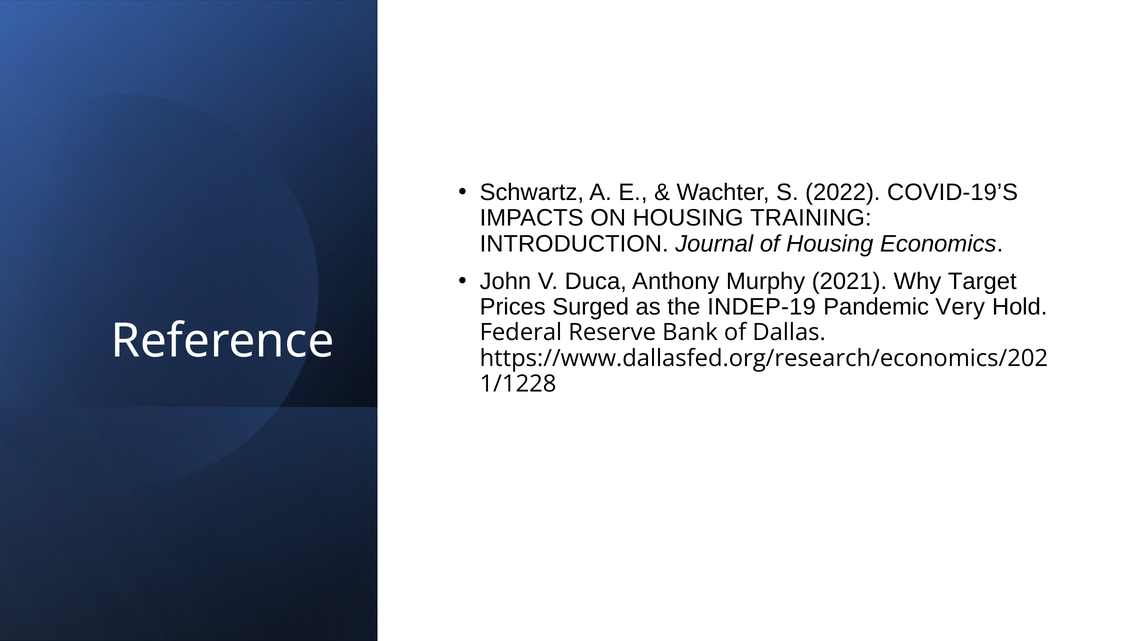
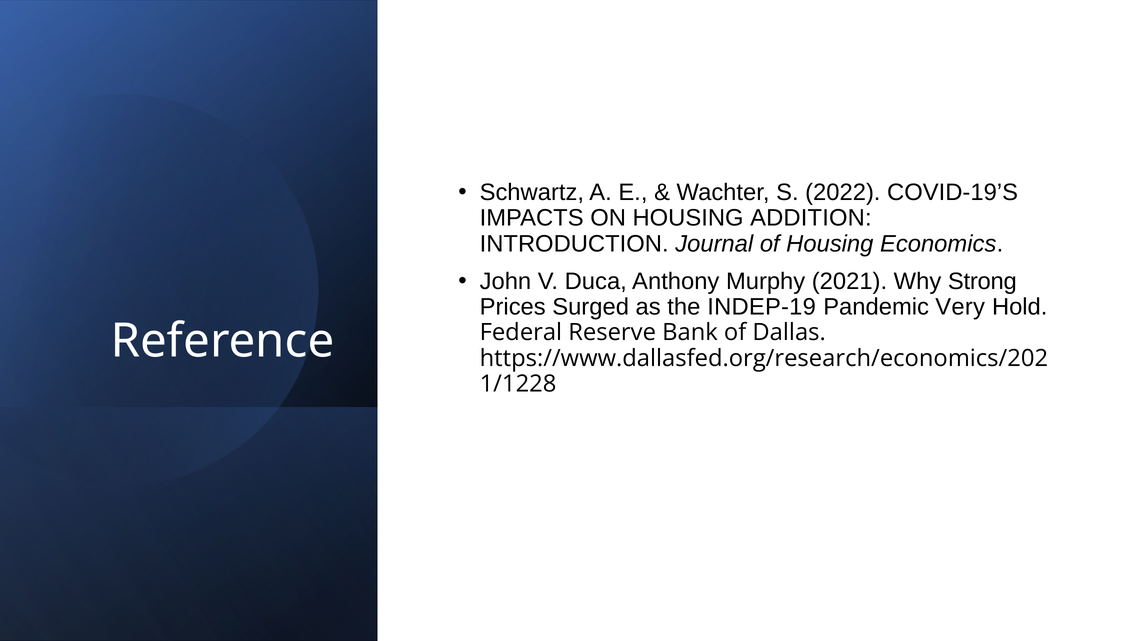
TRAINING: TRAINING -> ADDITION (811, 218)
Target: Target -> Strong (982, 281)
